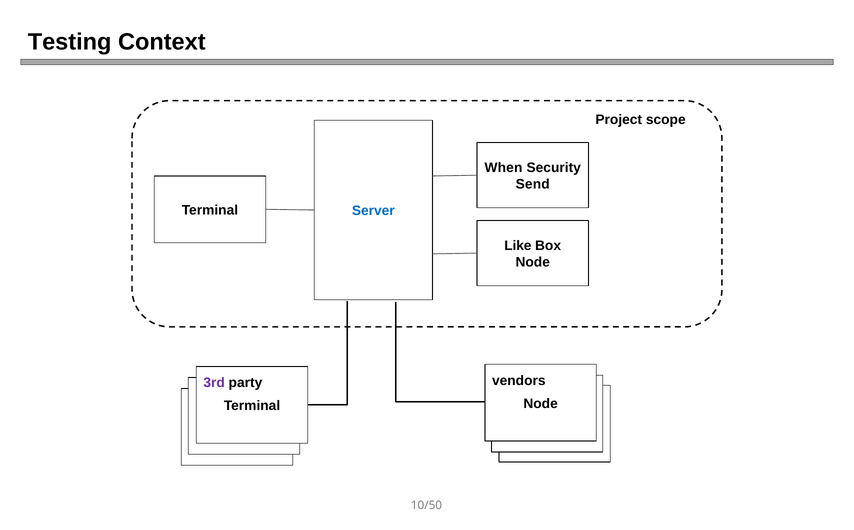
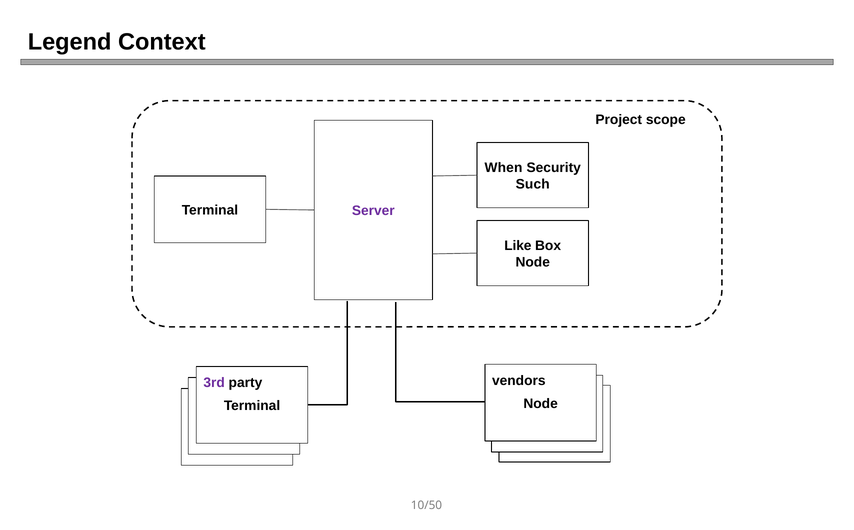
Testing: Testing -> Legend (70, 42)
Send: Send -> Such (533, 184)
Server colour: blue -> purple (373, 211)
